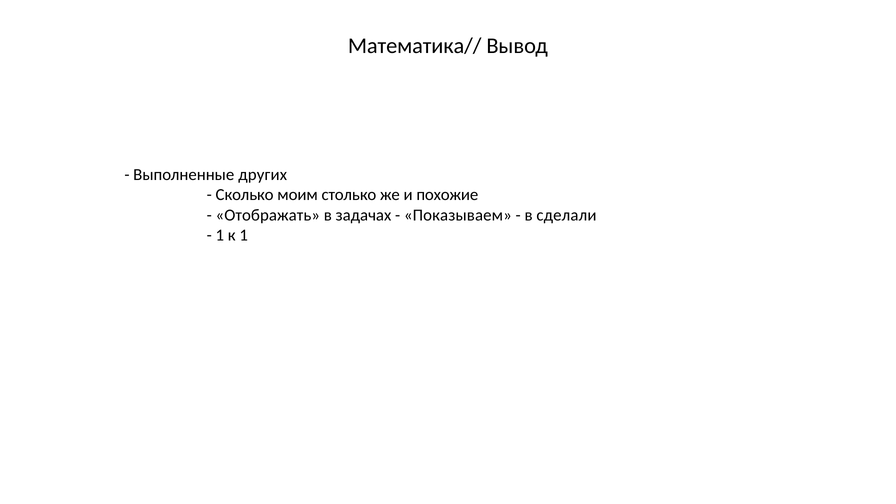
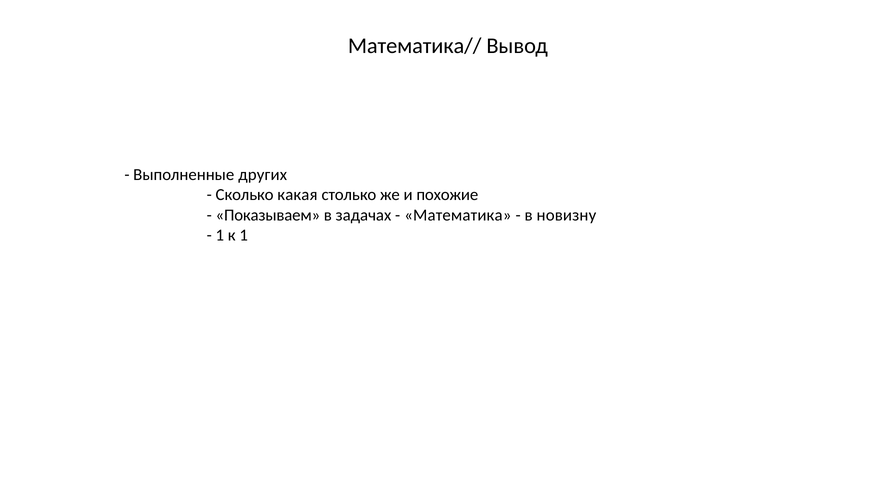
моим: моим -> какая (297, 195)
Отображать: Отображать -> Показываем (268, 215)
Показываем: Показываем -> Математика (458, 215)
сделали: сделали -> новизну (566, 215)
